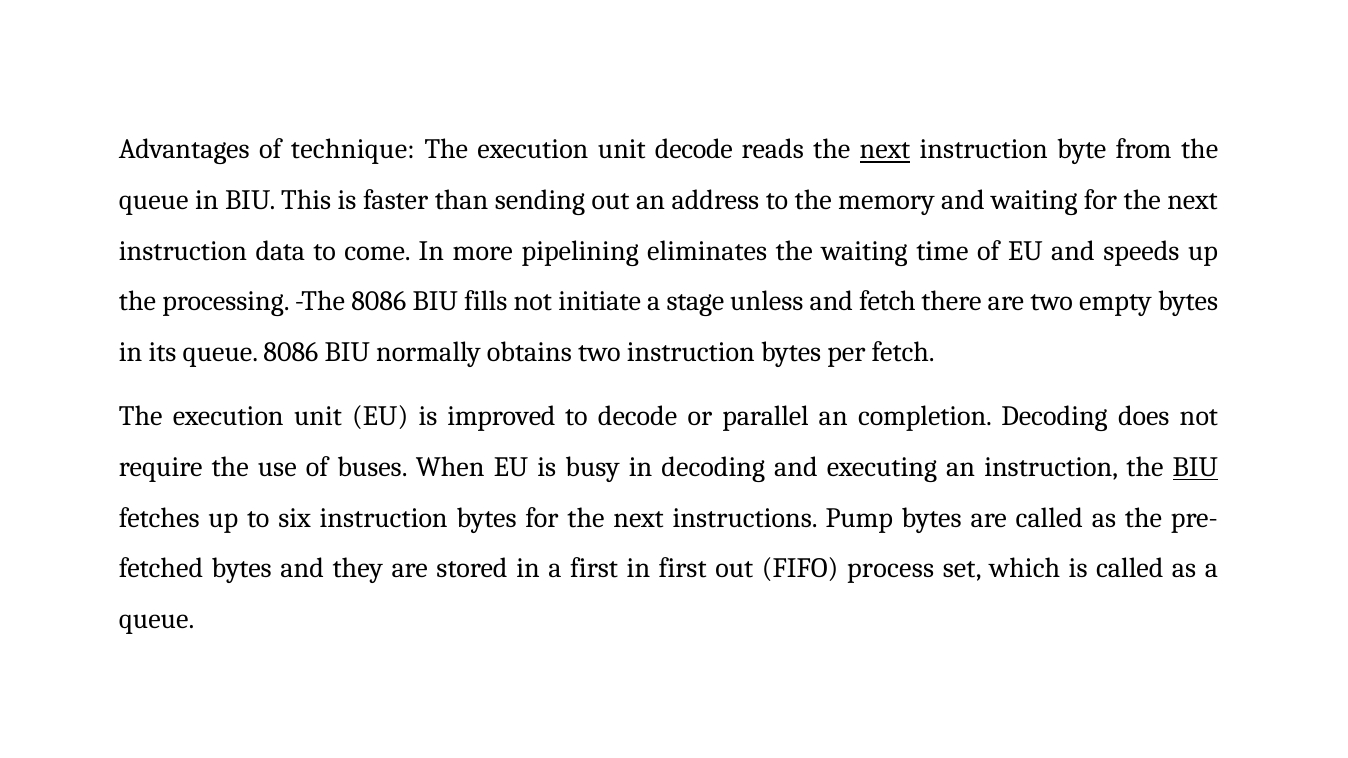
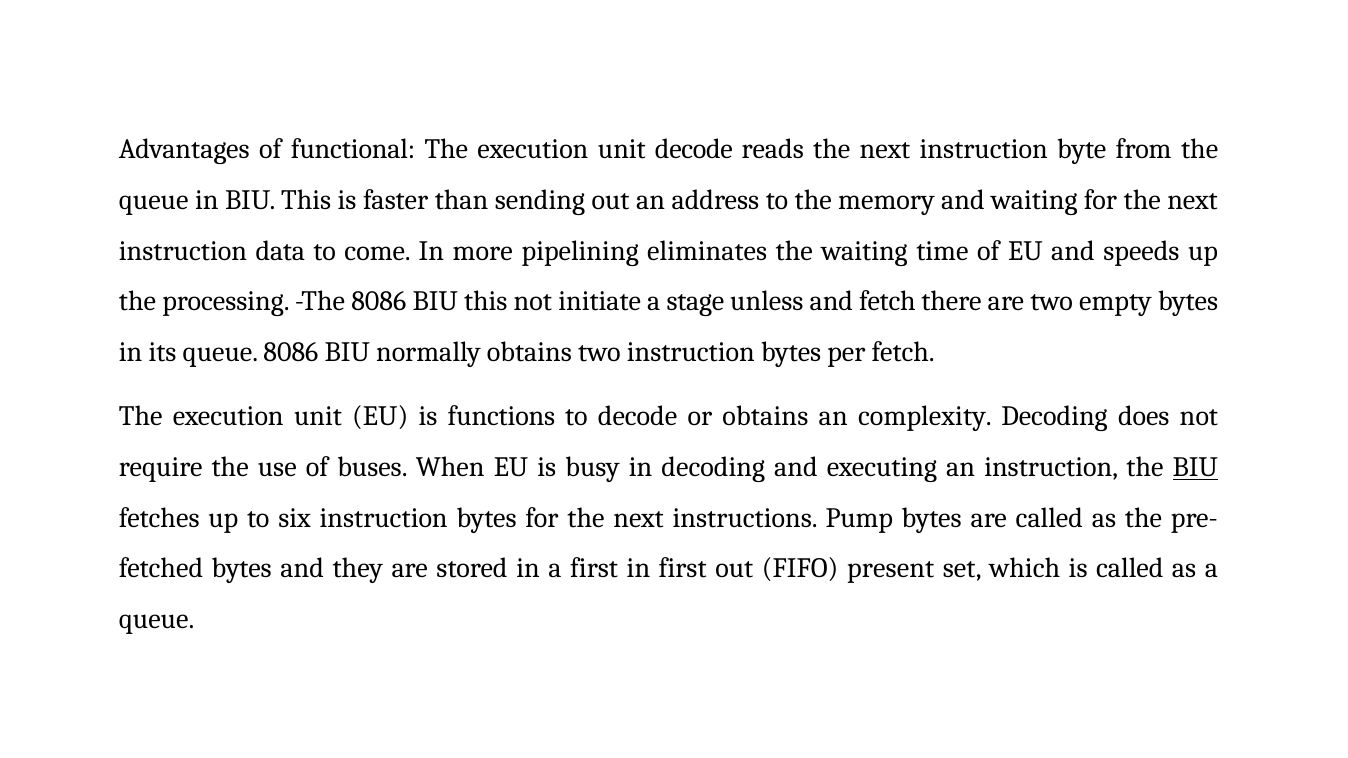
technique: technique -> functional (353, 150)
next underline: present -> none (885, 150)
8086 BIU fills: fills -> this (486, 302)
improved: improved -> functions (501, 417)
or parallel: parallel -> obtains (765, 417)
completion: completion -> complexity (925, 417)
process: process -> present (891, 569)
